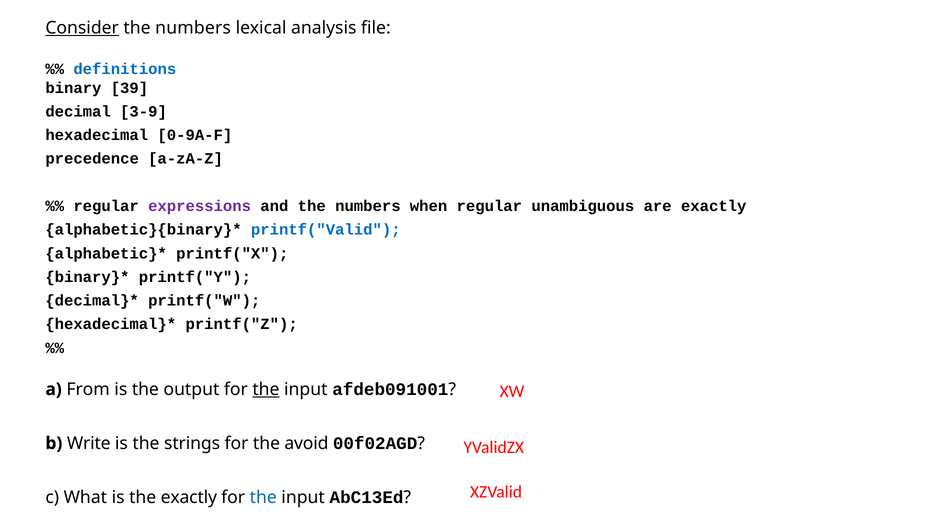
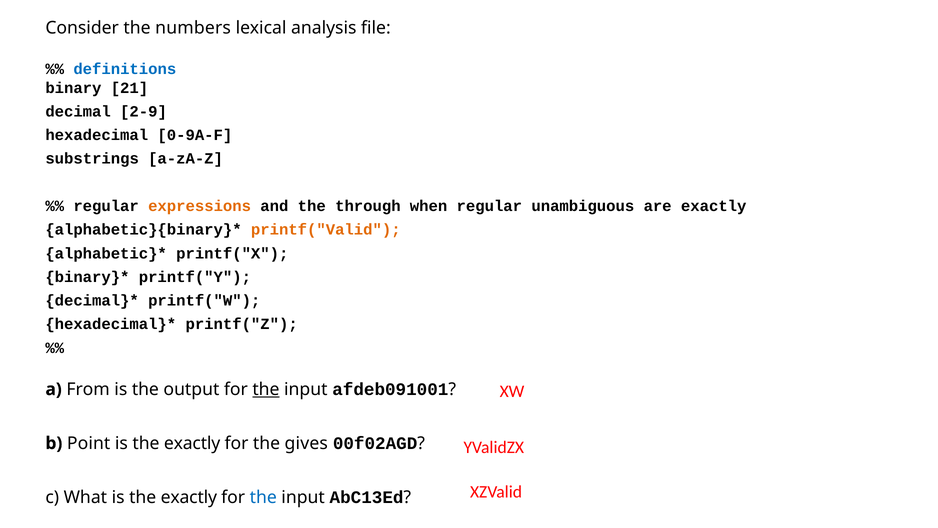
Consider underline: present -> none (82, 28)
39: 39 -> 21 (129, 88)
3-9: 3-9 -> 2-9 (144, 111)
precedence: precedence -> substrings (92, 159)
expressions colour: purple -> orange (200, 206)
and the numbers: numbers -> through (368, 206)
printf("Valid colour: blue -> orange (326, 230)
Write: Write -> Point (89, 443)
strings: strings -> exactly (192, 443)
avoid: avoid -> gives (306, 443)
